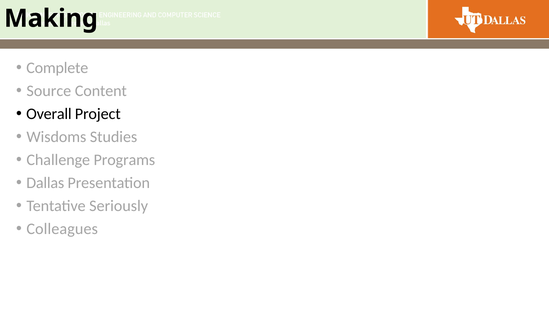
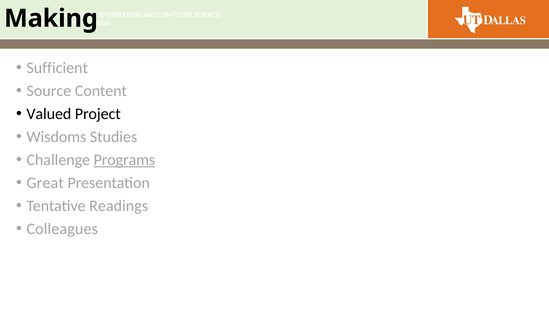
Complete: Complete -> Sufficient (57, 68)
Overall: Overall -> Valued (49, 114)
Programs underline: none -> present (124, 160)
Dallas: Dallas -> Great (45, 183)
Seriously: Seriously -> Readings (119, 206)
